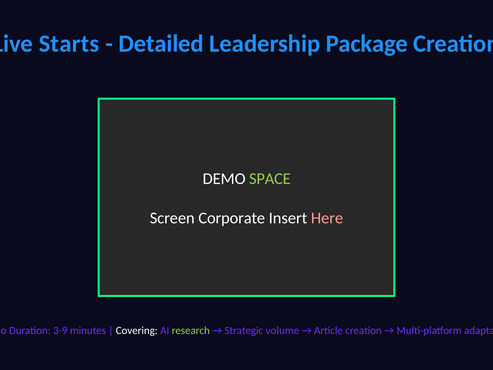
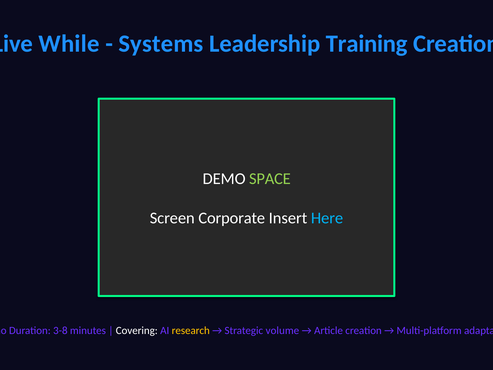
Starts: Starts -> While (69, 44)
Detailed: Detailed -> Systems (161, 44)
Package: Package -> Training (367, 44)
Here colour: pink -> light blue (327, 218)
3-9: 3-9 -> 3-8 (60, 330)
research colour: light green -> yellow (191, 330)
